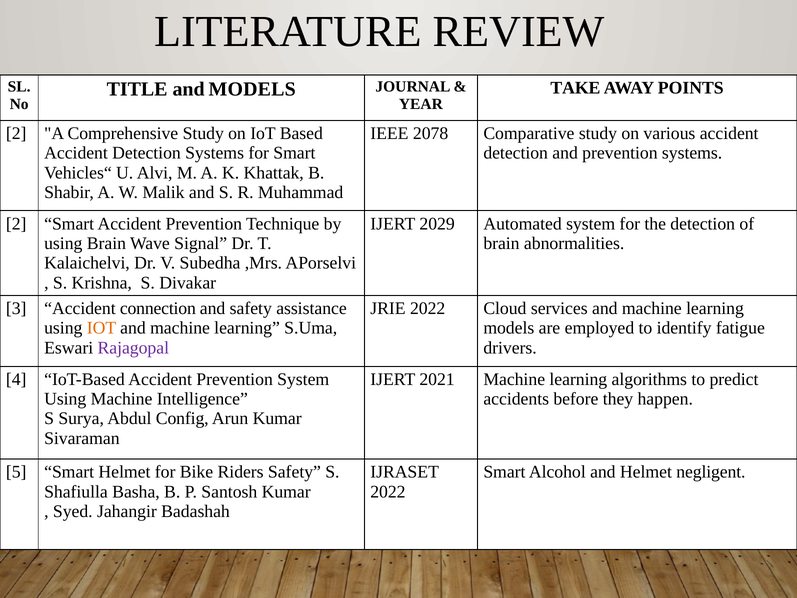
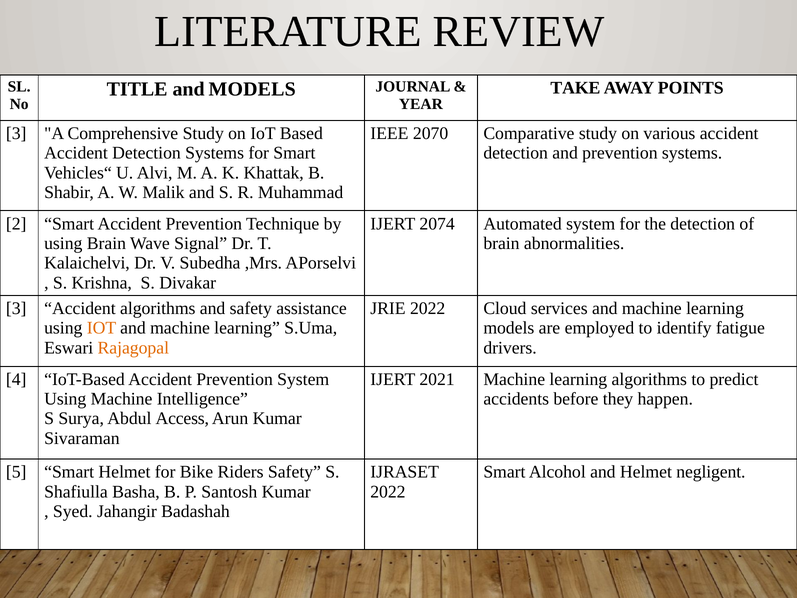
2: 2 -> 3 (16, 133)
2078: 2078 -> 2070 (431, 133)
2029: 2029 -> 2074 (437, 224)
Accident connection: connection -> algorithms (158, 308)
Rajagopal colour: purple -> orange (133, 348)
Config: Config -> Access (182, 418)
